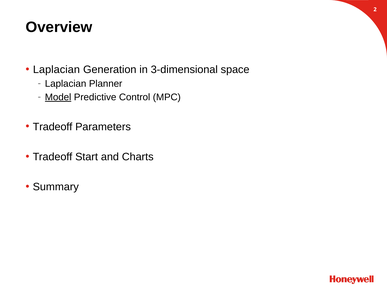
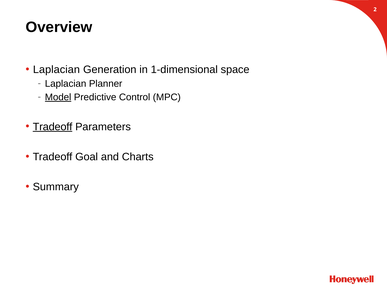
3-dimensional: 3-dimensional -> 1-dimensional (184, 70)
Tradeoff underline: none -> present (53, 127)
Start: Start -> Goal (87, 157)
